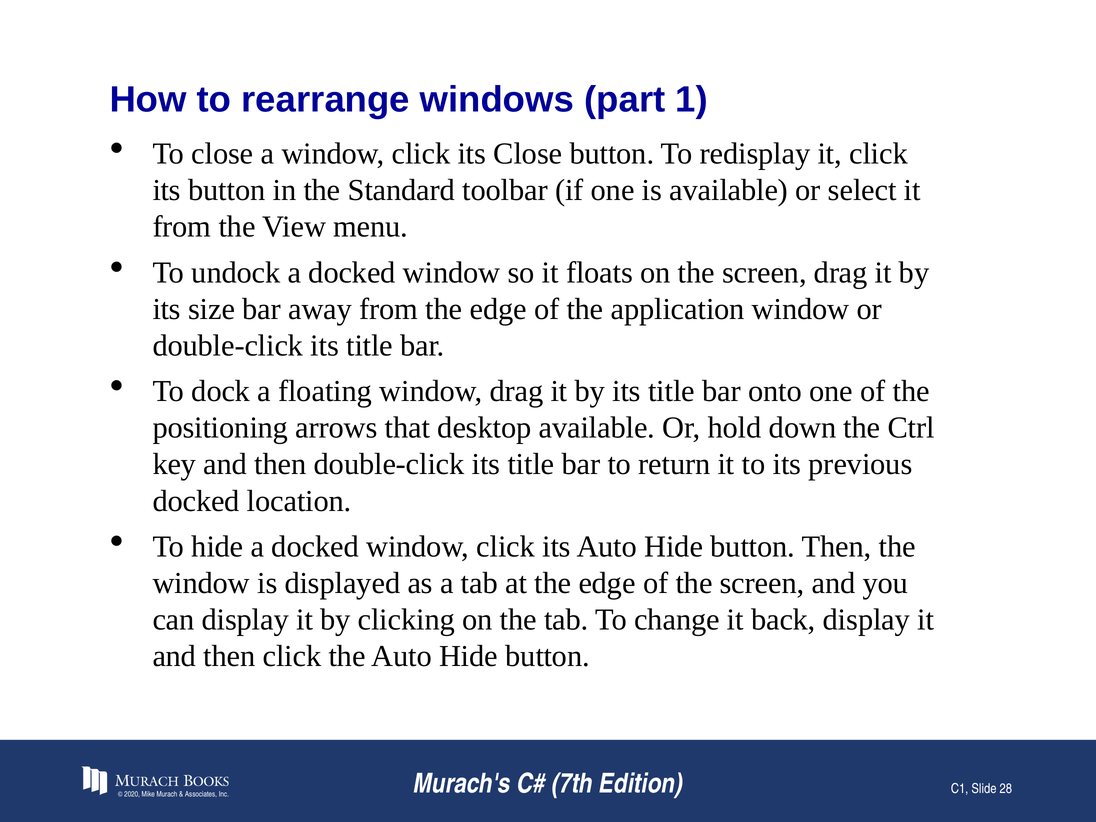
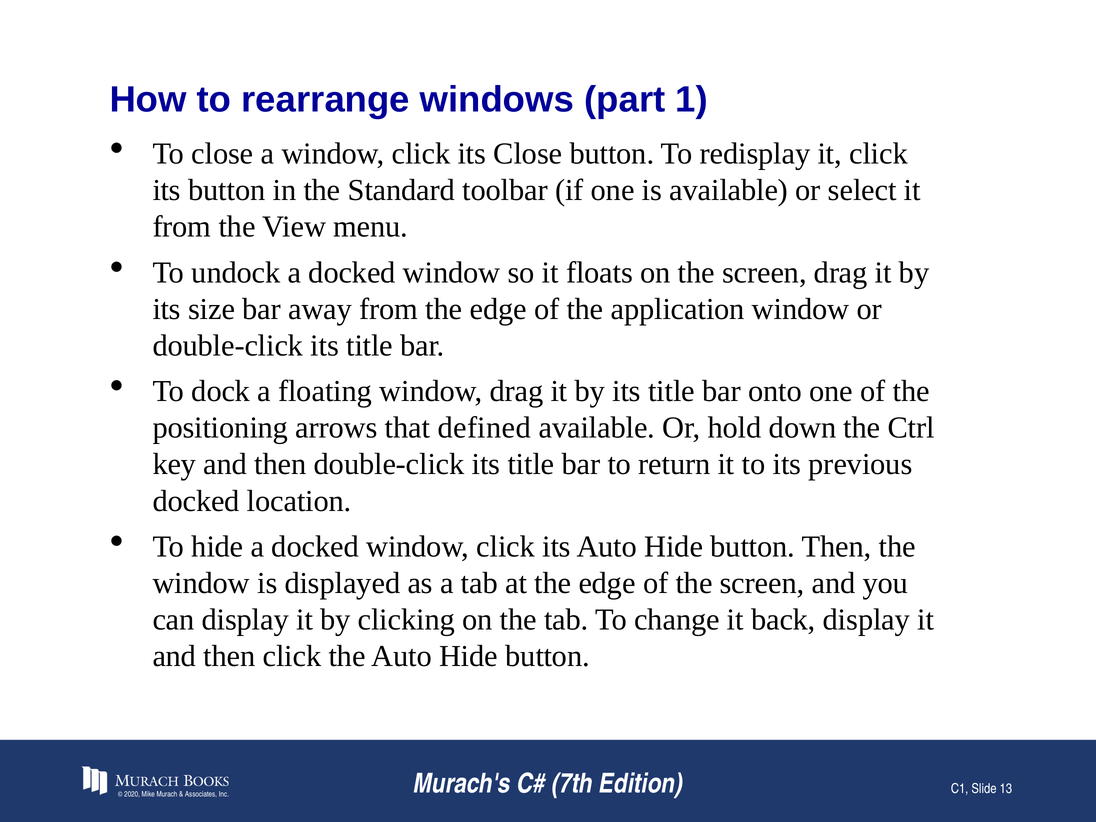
desktop: desktop -> defined (484, 428)
28: 28 -> 13 (1006, 789)
